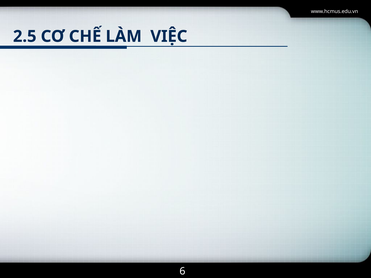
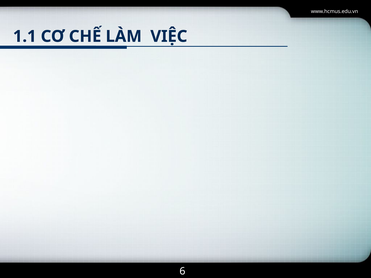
2.5: 2.5 -> 1.1 (25, 36)
